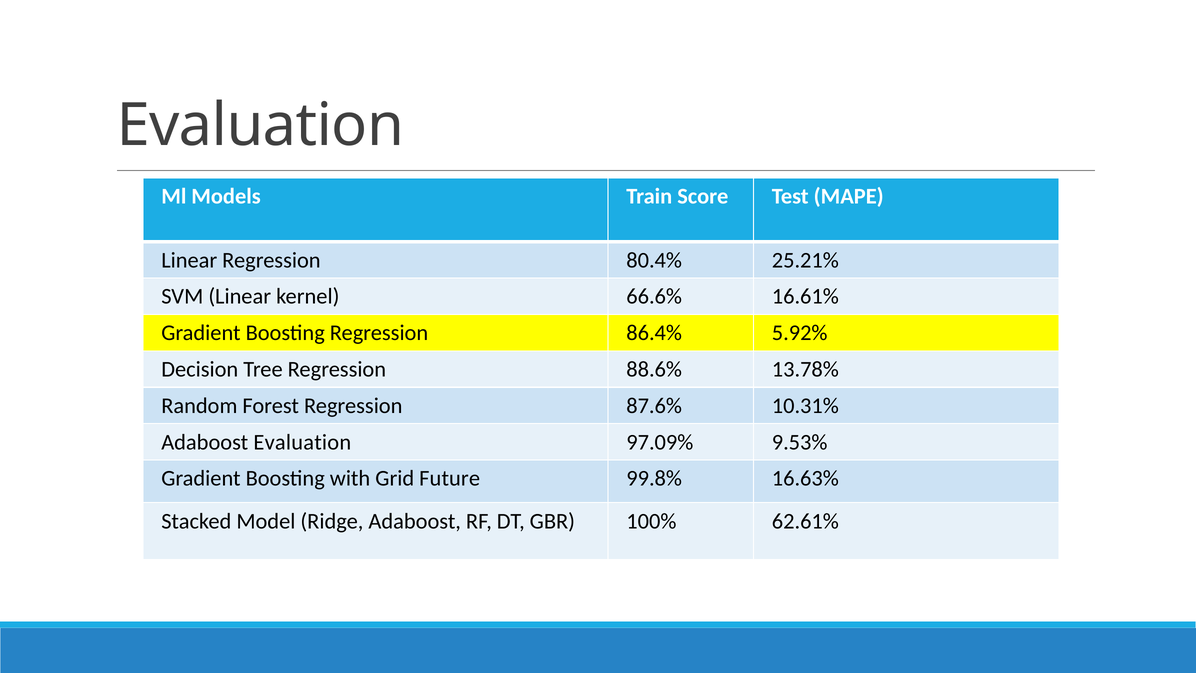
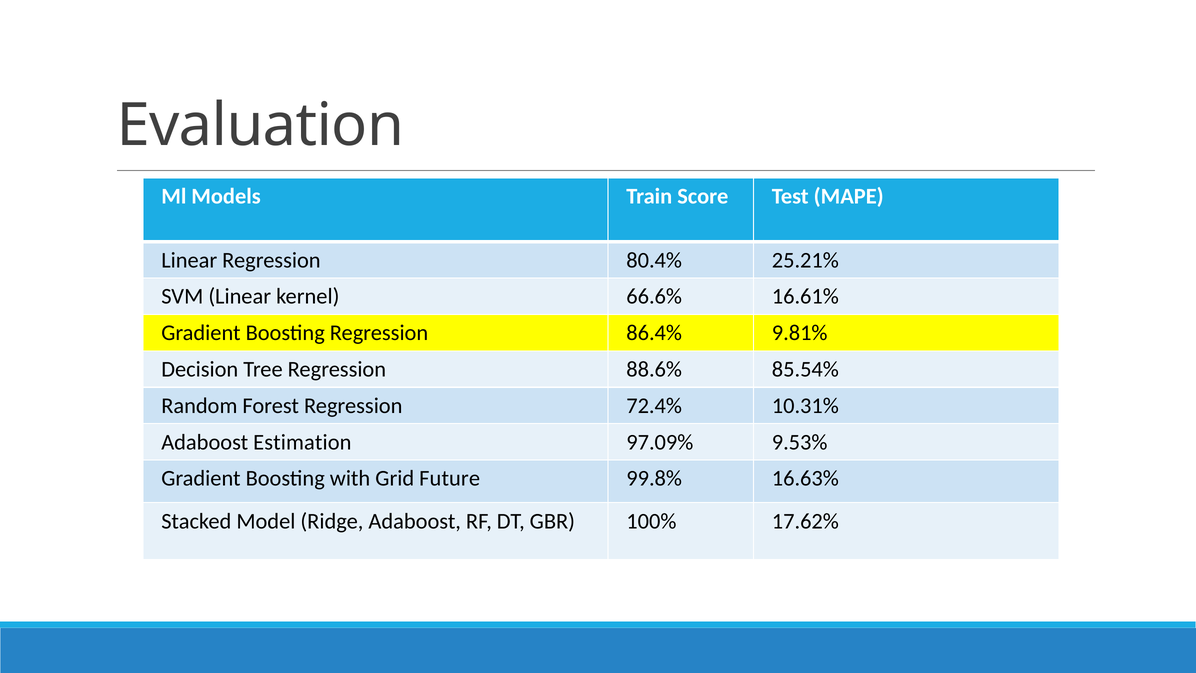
5.92%: 5.92% -> 9.81% (800, 333)
13.78%: 13.78% -> 85.54% (805, 369)
87.6%: 87.6% -> 72.4% (654, 406)
Adaboost Evaluation: Evaluation -> Estimation (302, 442)
62.61%: 62.61% -> 17.62% (805, 521)
